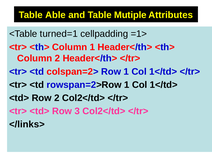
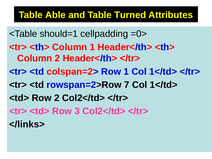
Mutiple: Mutiple -> Turned (130, 15)
turned=1: turned=1 -> should=1 (59, 34)
=1>: =1> -> =0> (139, 34)
rowspan=2>Row 1: 1 -> 7 (127, 85)
